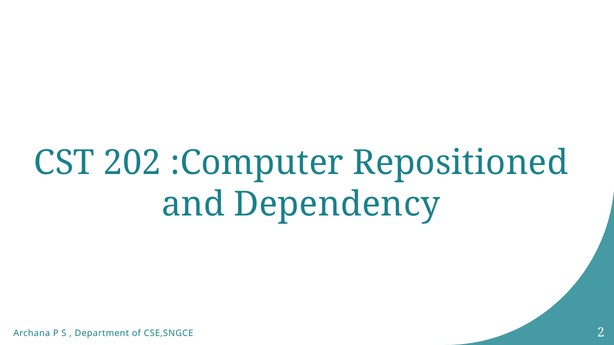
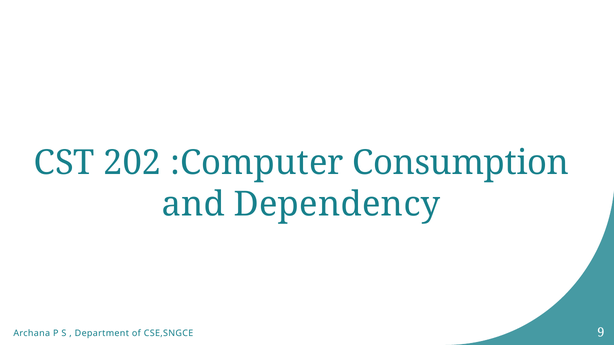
Repositioned: Repositioned -> Consumption (461, 163)
2: 2 -> 9 (601, 333)
